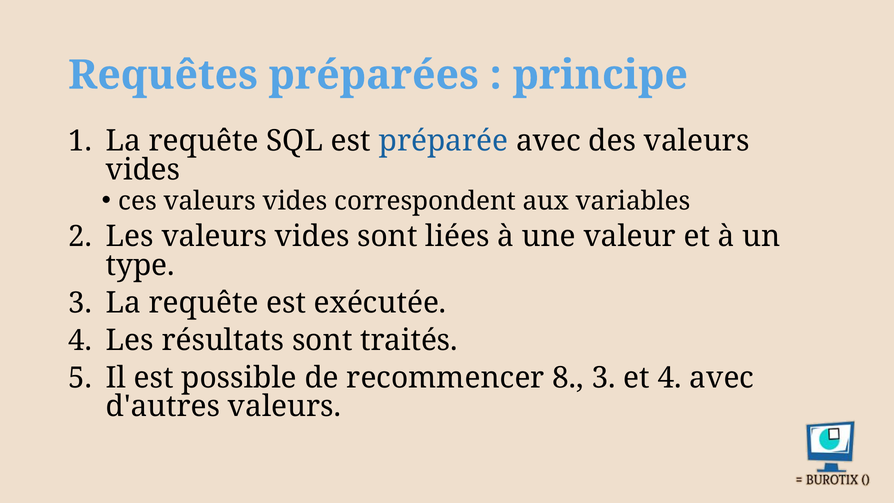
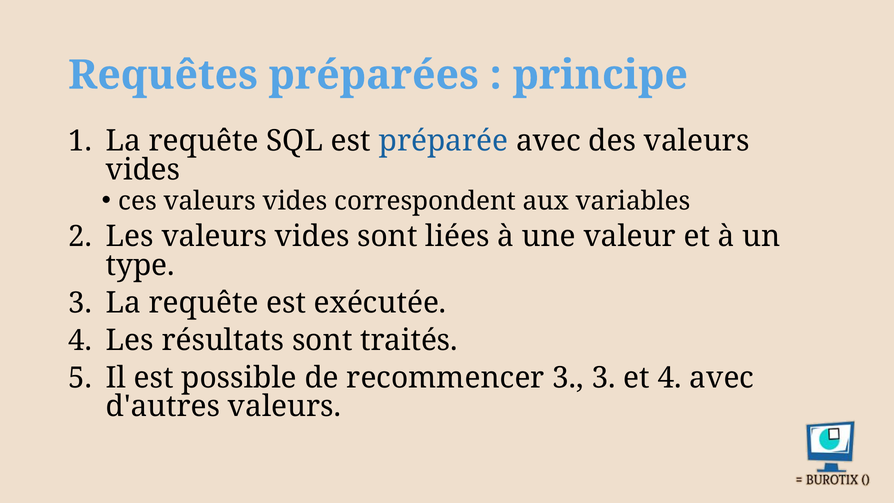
recommencer 8: 8 -> 3 (568, 378)
